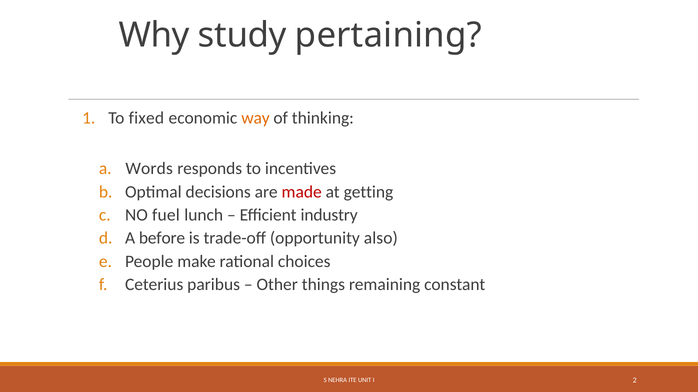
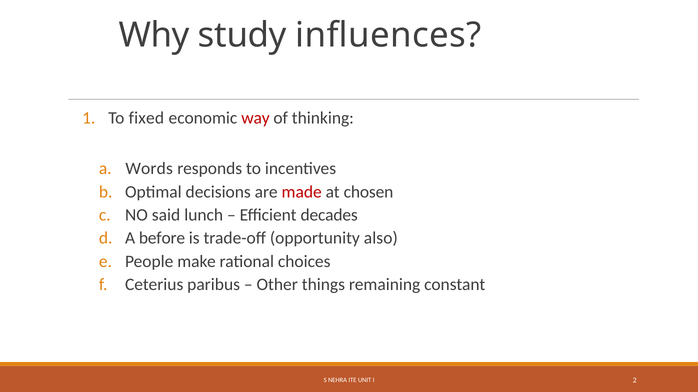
pertaining: pertaining -> influences (388, 35)
way colour: orange -> red (255, 118)
getting: getting -> chosen (369, 192)
fuel: fuel -> said (166, 215)
industry: industry -> decades (329, 215)
